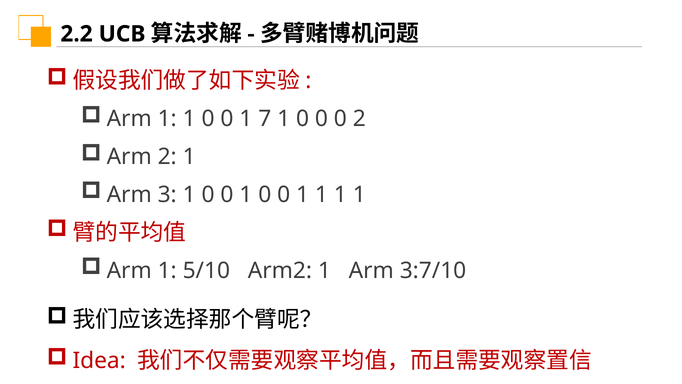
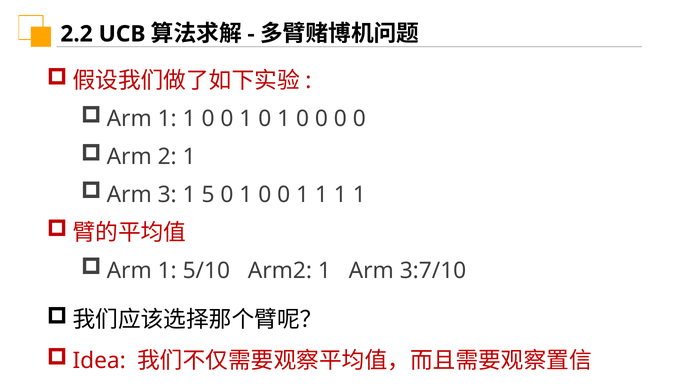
0 0 1 7: 7 -> 0 (265, 119)
0 0 0 2: 2 -> 0 (359, 119)
3 1 0: 0 -> 5 (208, 194)
